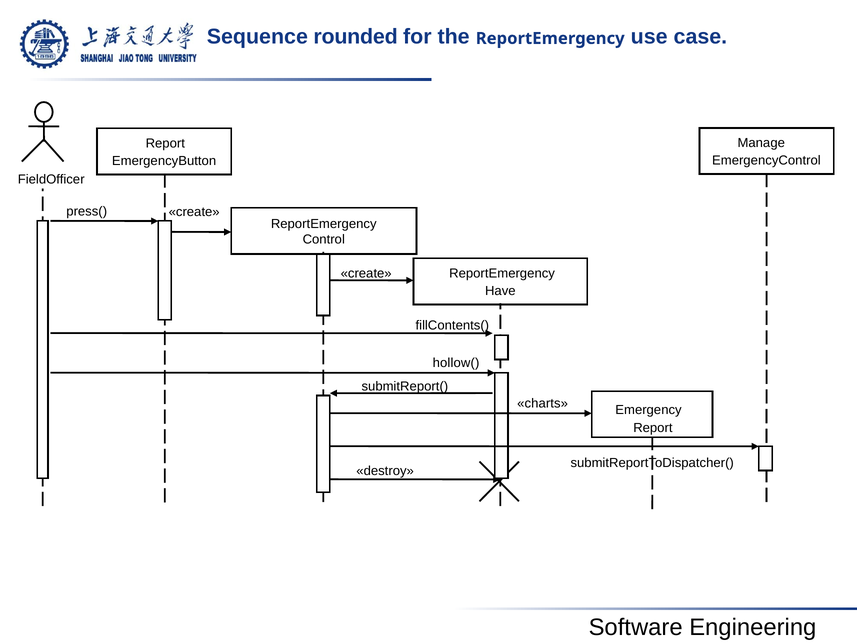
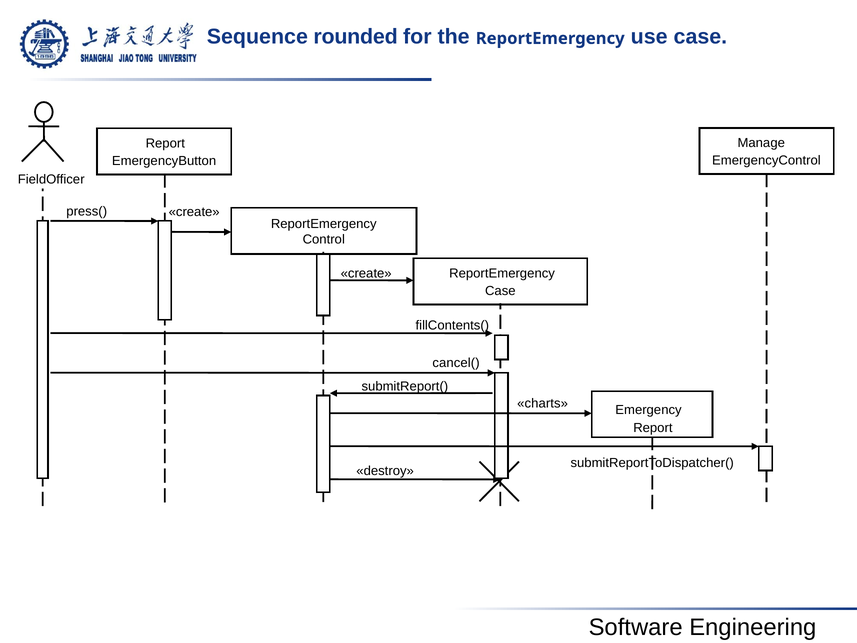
Have: Have -> Case (500, 291)
hollow(: hollow( -> cancel( (456, 363)
